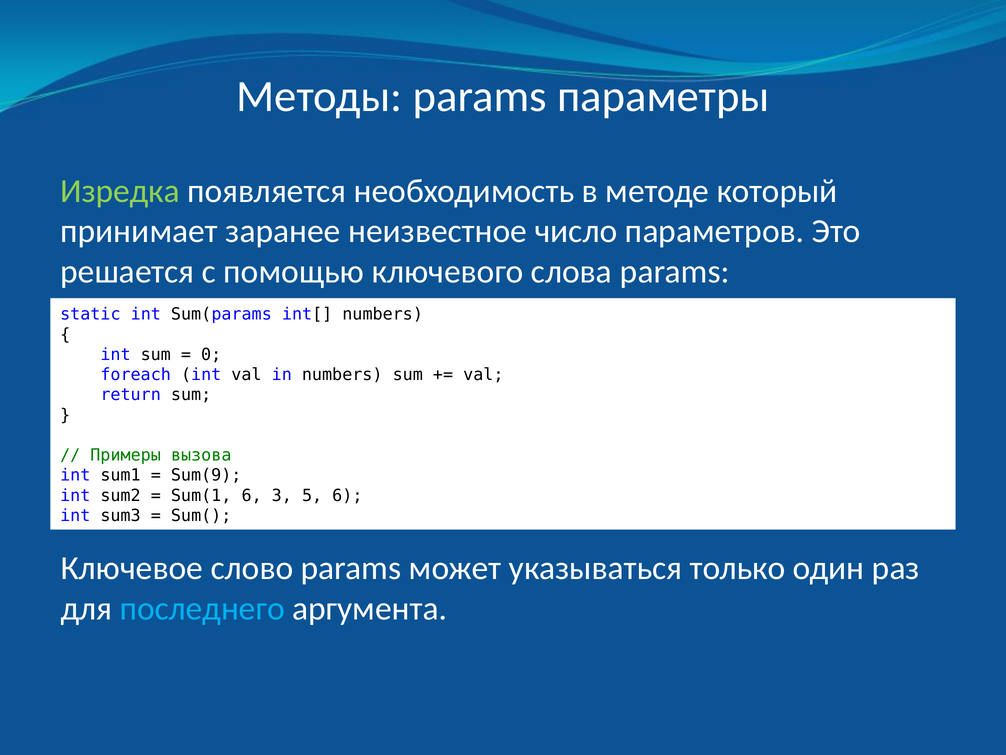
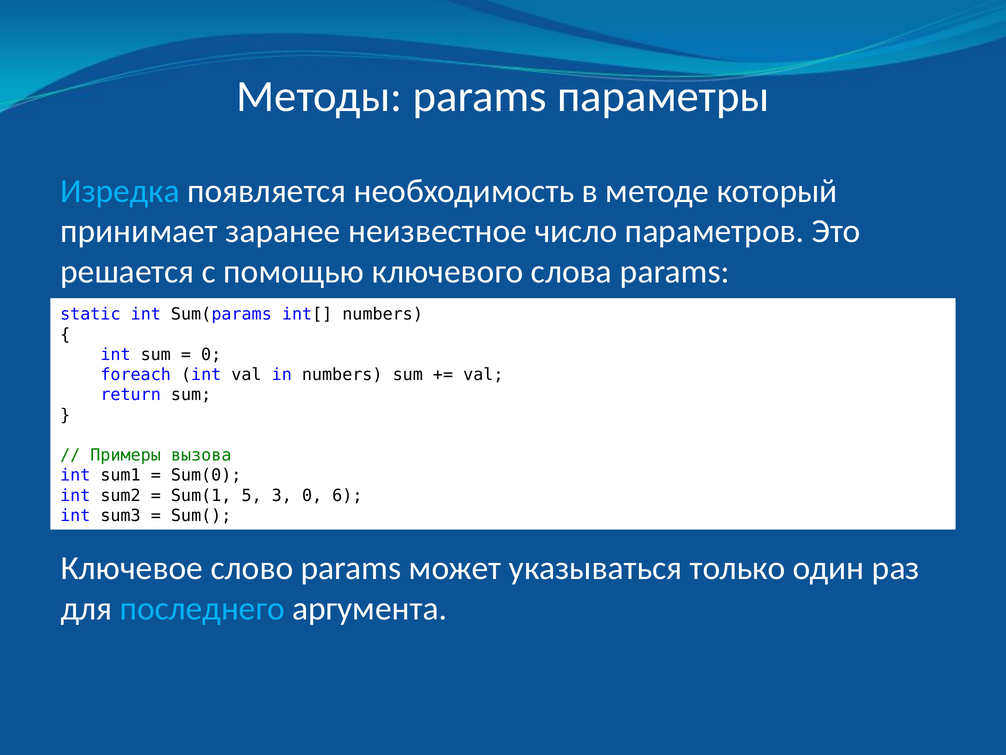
Изредка colour: light green -> light blue (120, 191)
Sum(9: Sum(9 -> Sum(0 (206, 475)
Sum(1 6: 6 -> 5 (252, 495)
3 5: 5 -> 0 (312, 495)
